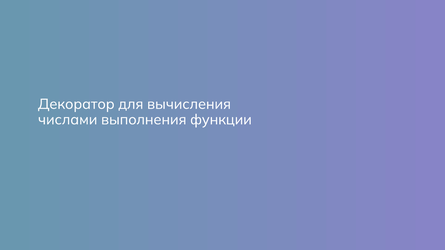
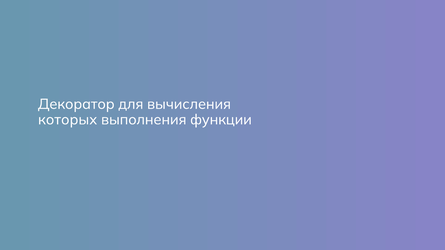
числами: числами -> которых (68, 120)
